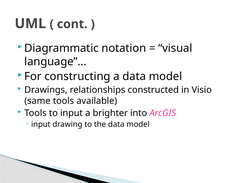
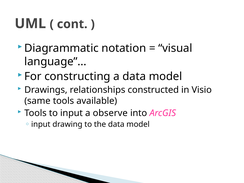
brighter: brighter -> observe (110, 113)
